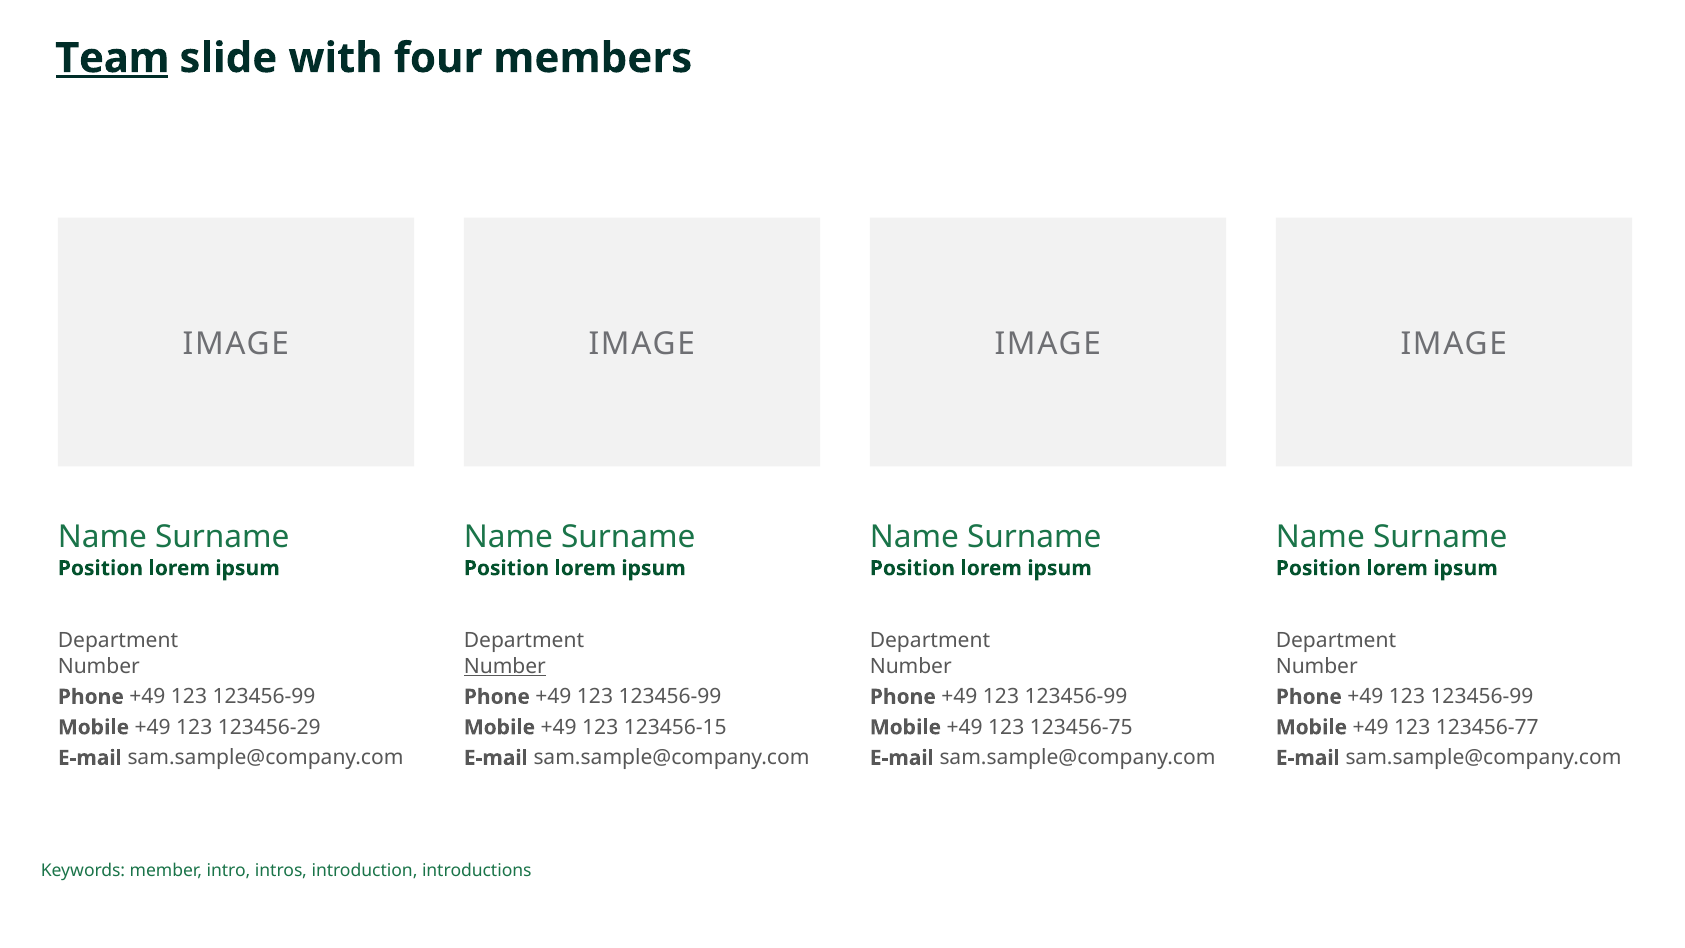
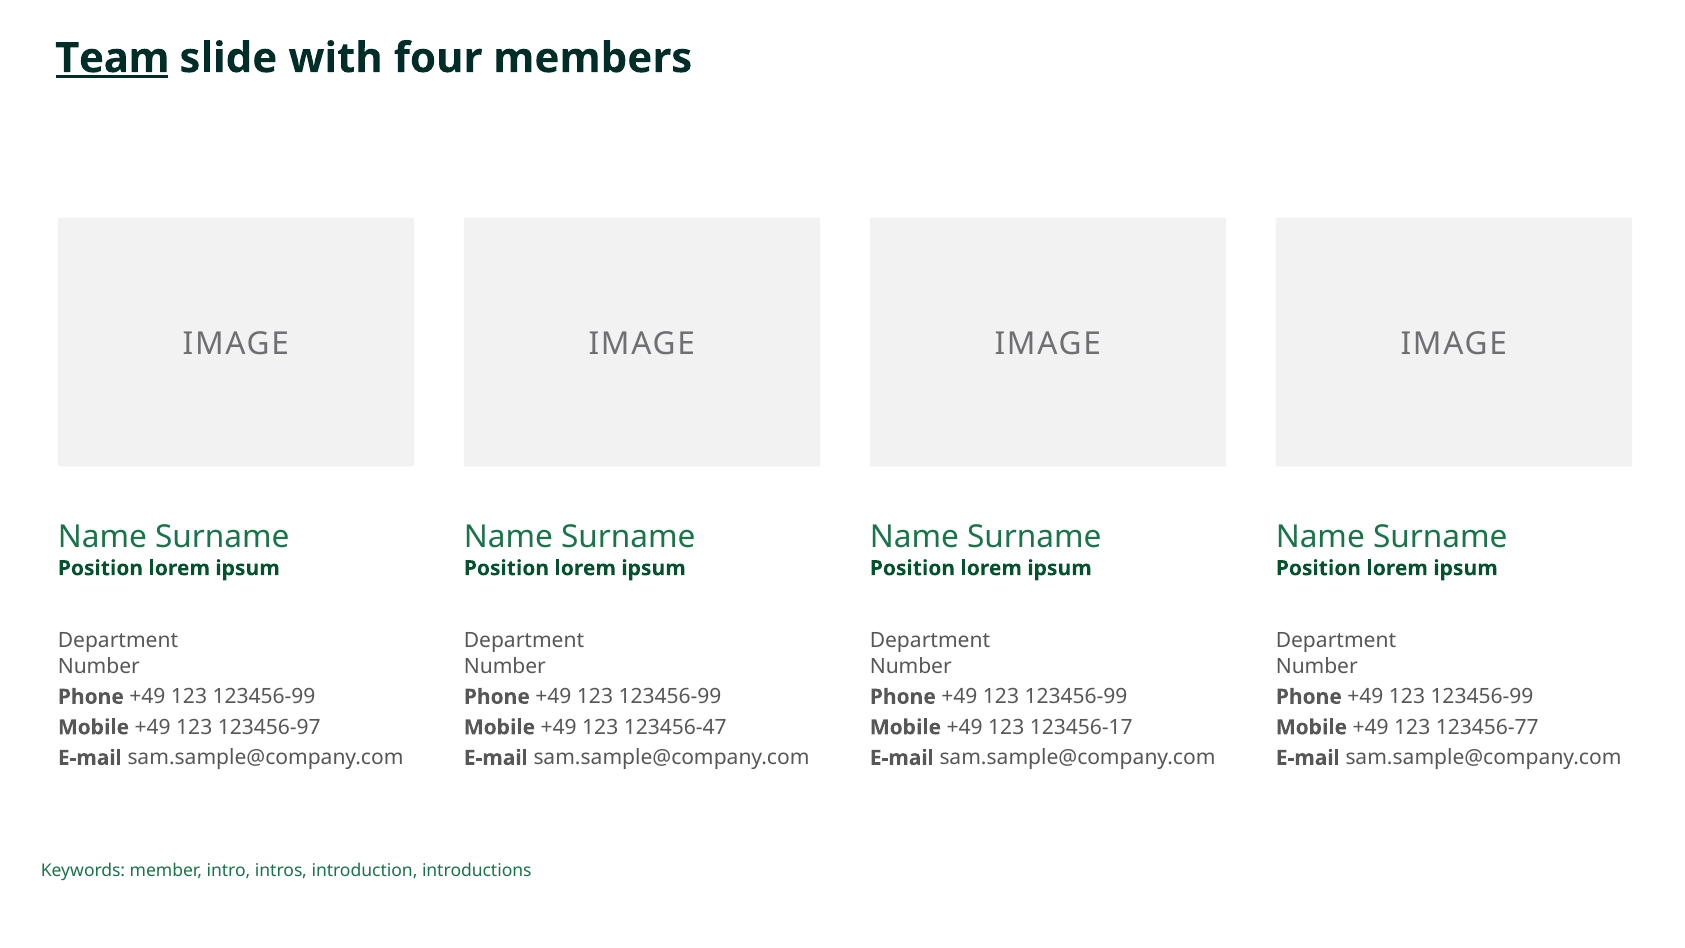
Number underline: present -> none (505, 666)
123456-29: 123456-29 -> 123456-97 (269, 727)
123456-15: 123456-15 -> 123456-47 (675, 727)
123456-75: 123456-75 -> 123456-17 (1081, 727)
